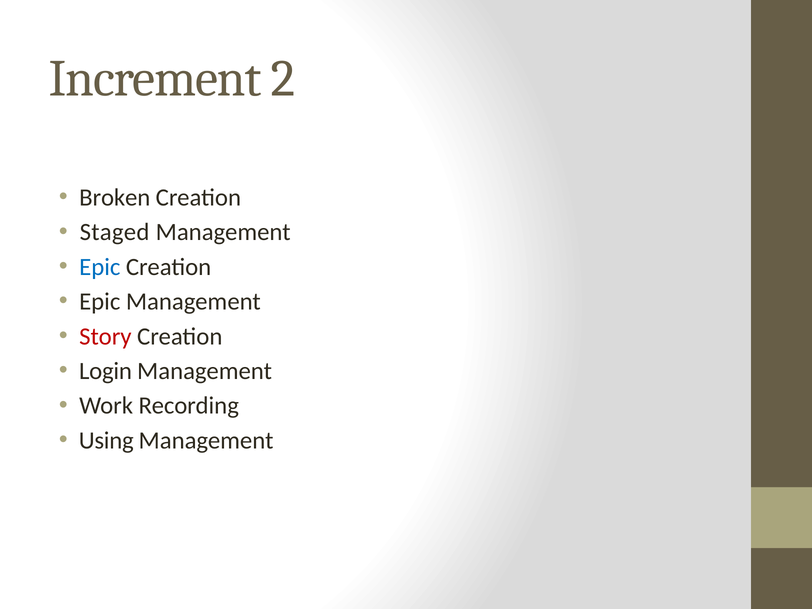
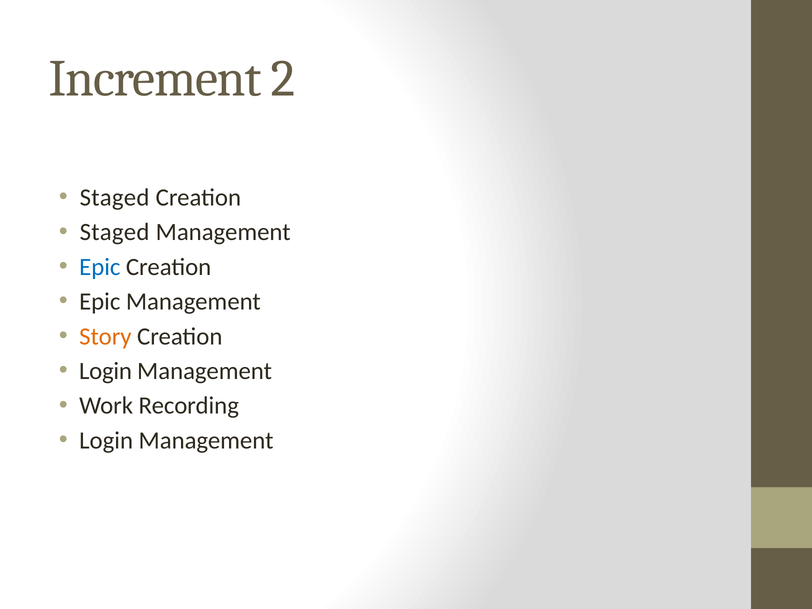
Broken: Broken -> Staged (115, 197)
Story colour: red -> orange (105, 336)
Using: Using -> Login (106, 441)
